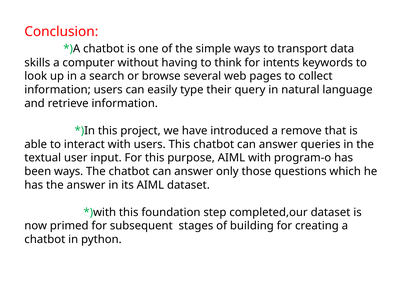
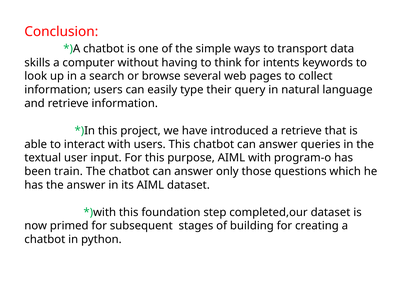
a remove: remove -> retrieve (301, 131)
been ways: ways -> train (69, 171)
